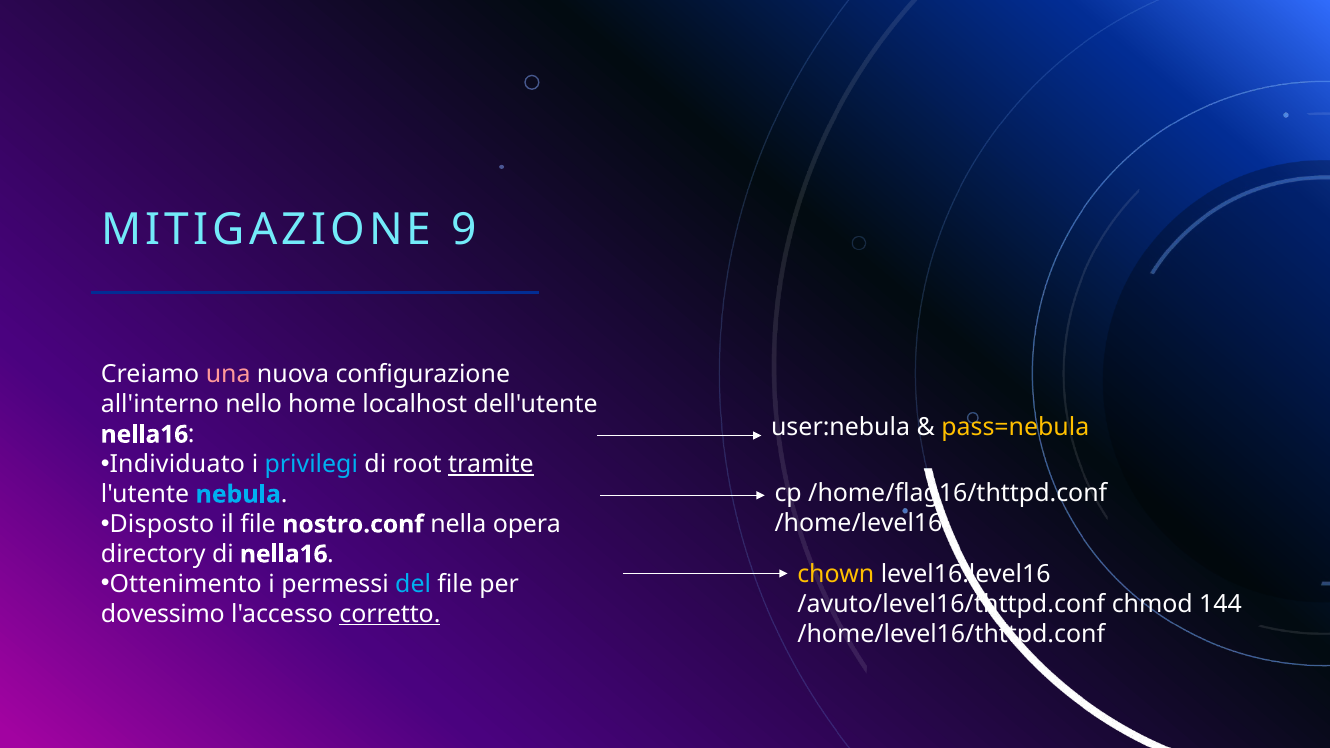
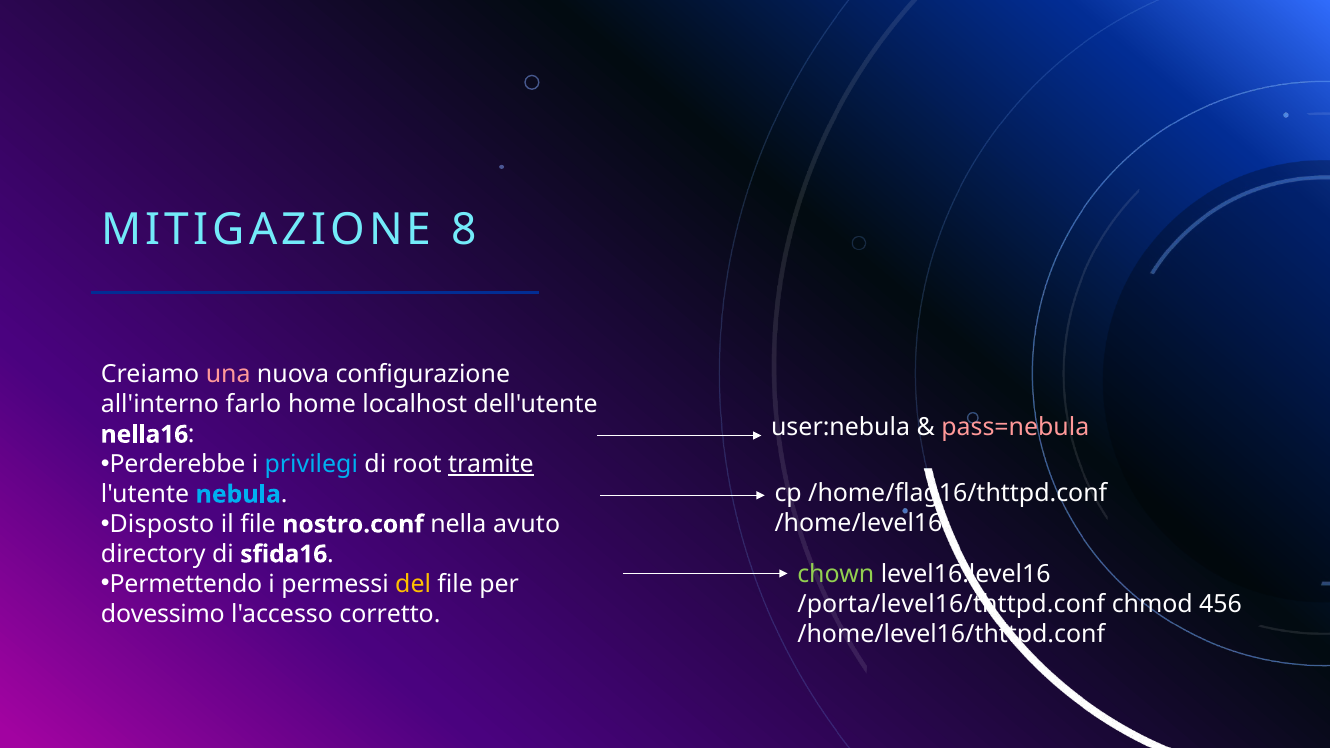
9: 9 -> 8 (464, 230)
nello: nello -> farlo (253, 405)
pass=nebula colour: yellow -> pink (1015, 428)
Individuato: Individuato -> Perderebbe (178, 464)
opera: opera -> avuto (527, 524)
di nella16: nella16 -> sfida16 (284, 554)
chown colour: yellow -> light green (836, 574)
Ottenimento: Ottenimento -> Permettendo (186, 584)
del colour: light blue -> yellow (413, 584)
/avuto/level16/thttpd.conf: /avuto/level16/thttpd.conf -> /porta/level16/thttpd.conf (951, 604)
144: 144 -> 456 (1221, 604)
corretto underline: present -> none (390, 614)
